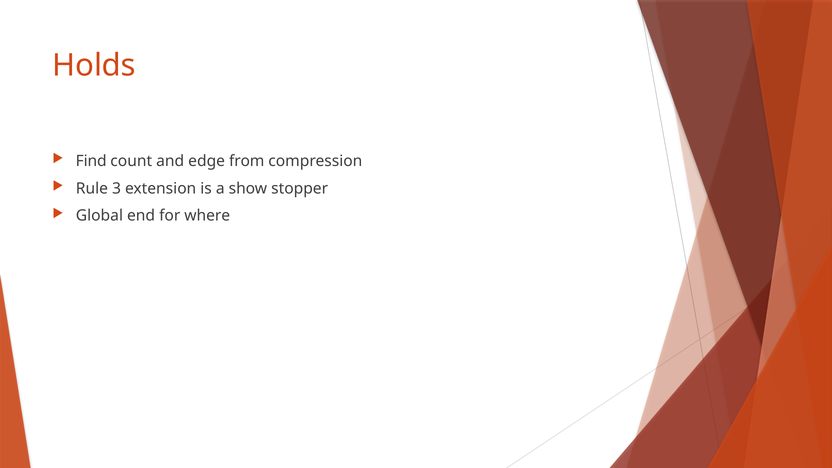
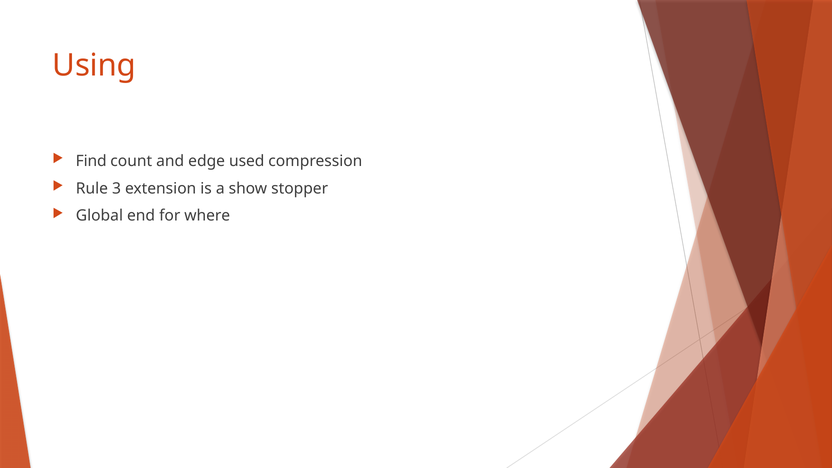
Holds: Holds -> Using (94, 66)
from: from -> used (247, 161)
